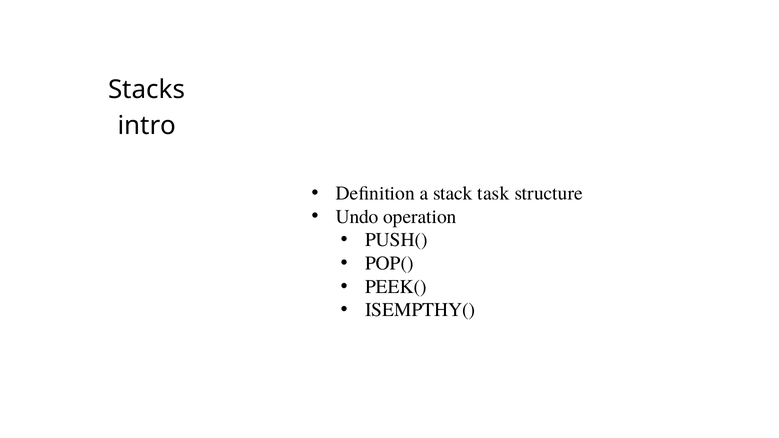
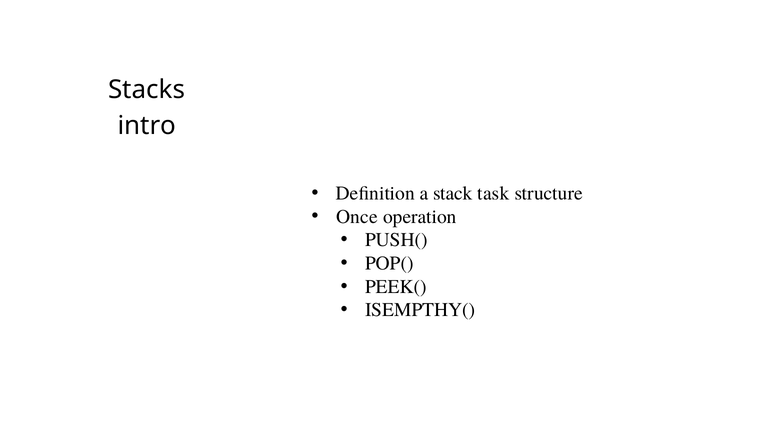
Undo: Undo -> Once (357, 217)
